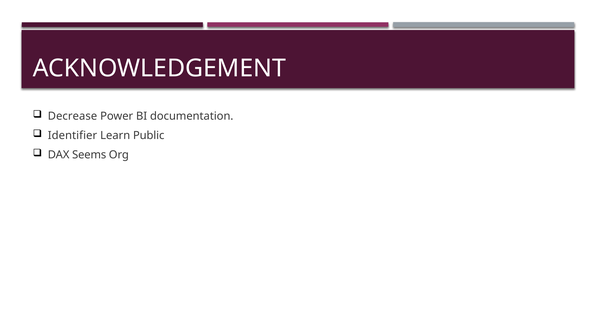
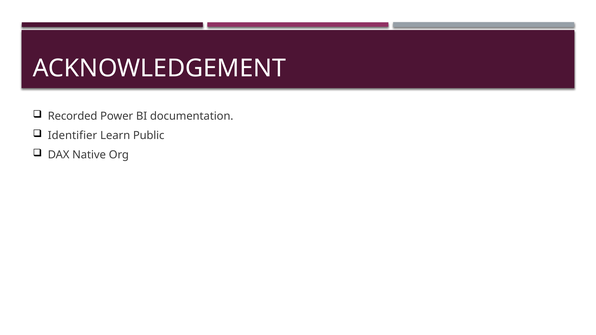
Decrease: Decrease -> Recorded (73, 116)
Seems: Seems -> Native (89, 155)
